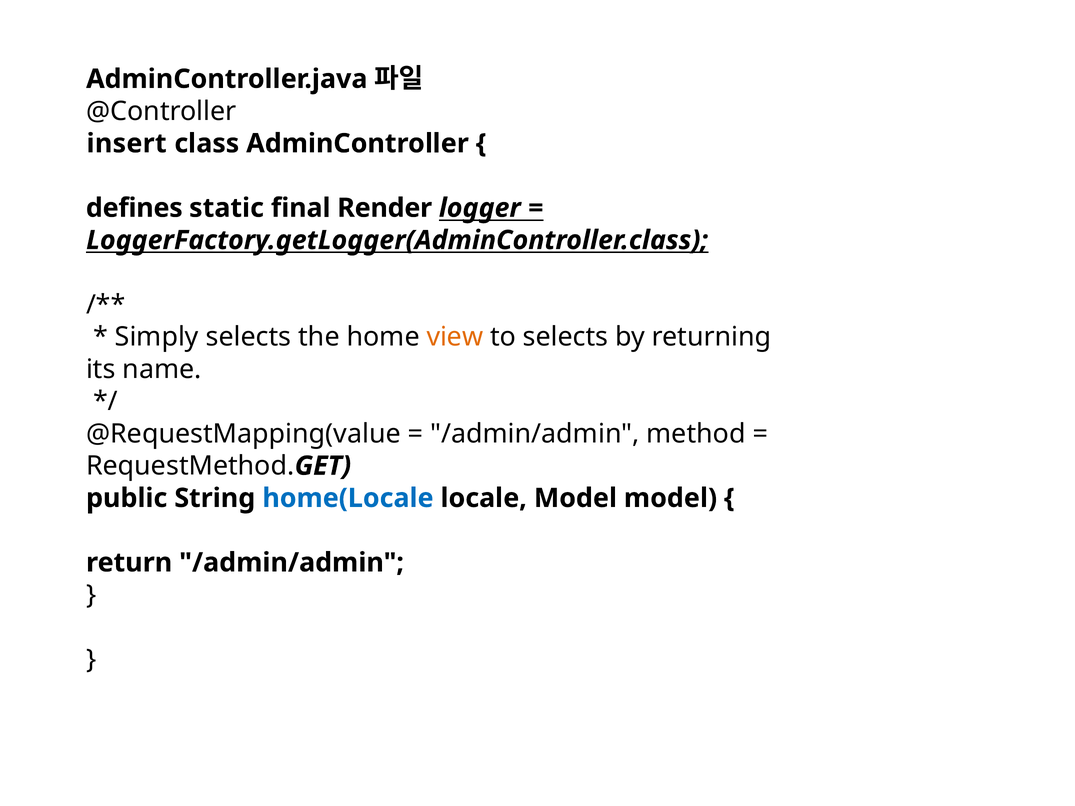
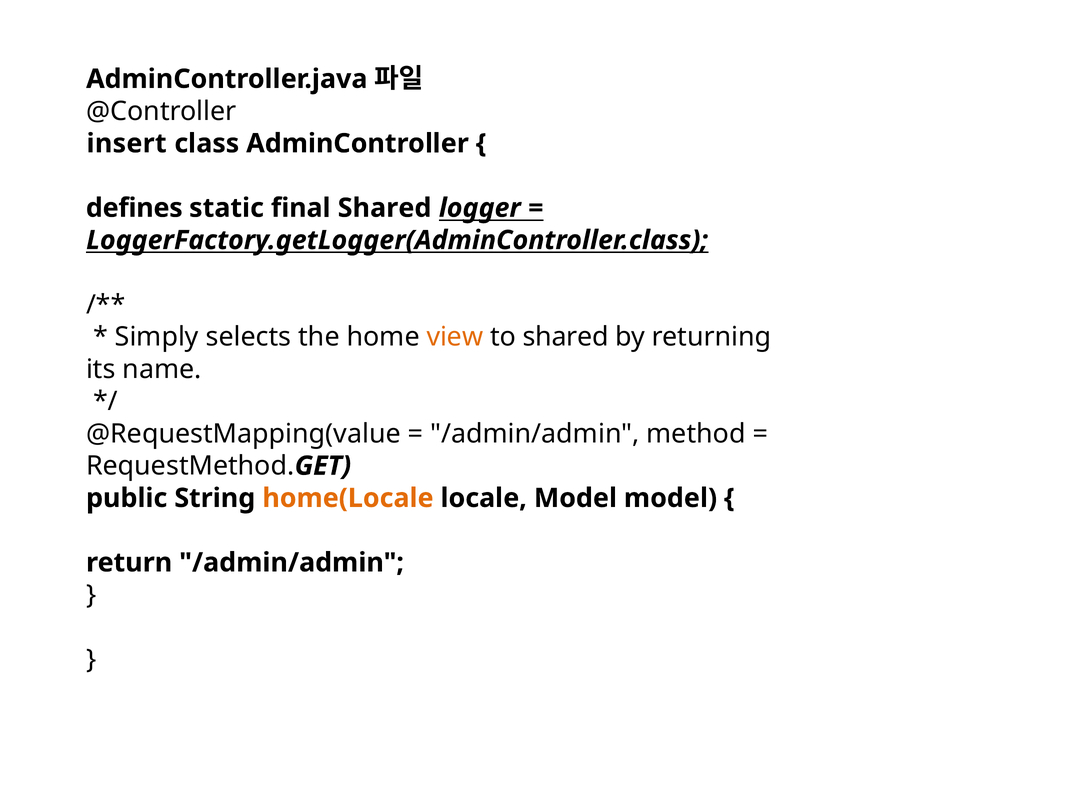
final Render: Render -> Shared (385, 208)
to selects: selects -> shared (566, 337)
home(Locale colour: blue -> orange (348, 498)
